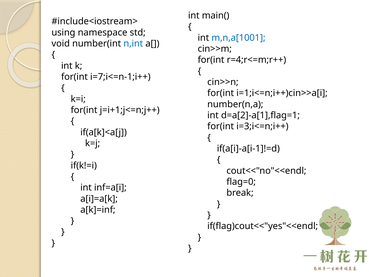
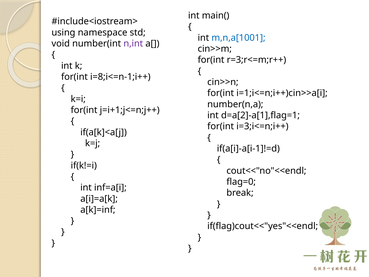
n,int colour: blue -> purple (133, 44)
r=4;r<=m;r++: r=4;r<=m;r++ -> r=3;r<=m;r++ (256, 60)
i=7;i<=n-1;i++: i=7;i<=n-1;i++ -> i=8;i<=n-1;i++ (120, 77)
